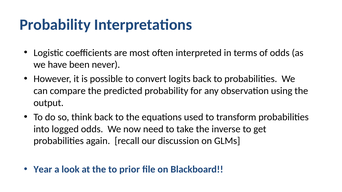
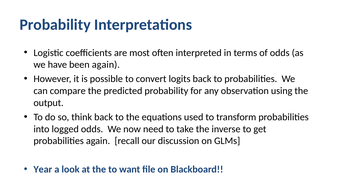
been never: never -> again (106, 65)
prior: prior -> want (130, 170)
